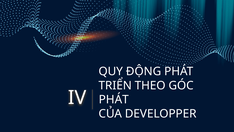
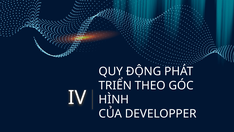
PHÁT: PHÁT -> HÌNH (114, 99)
